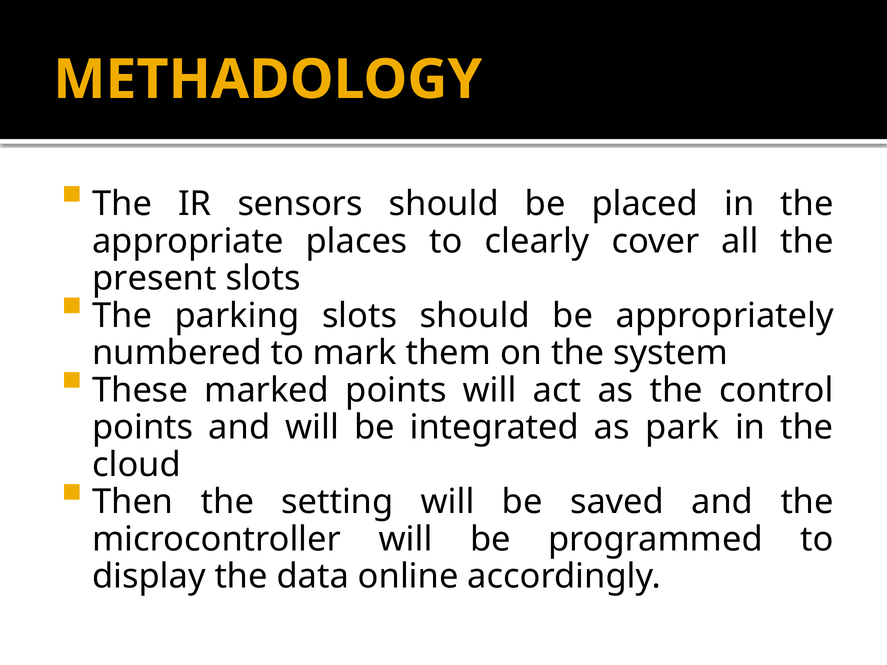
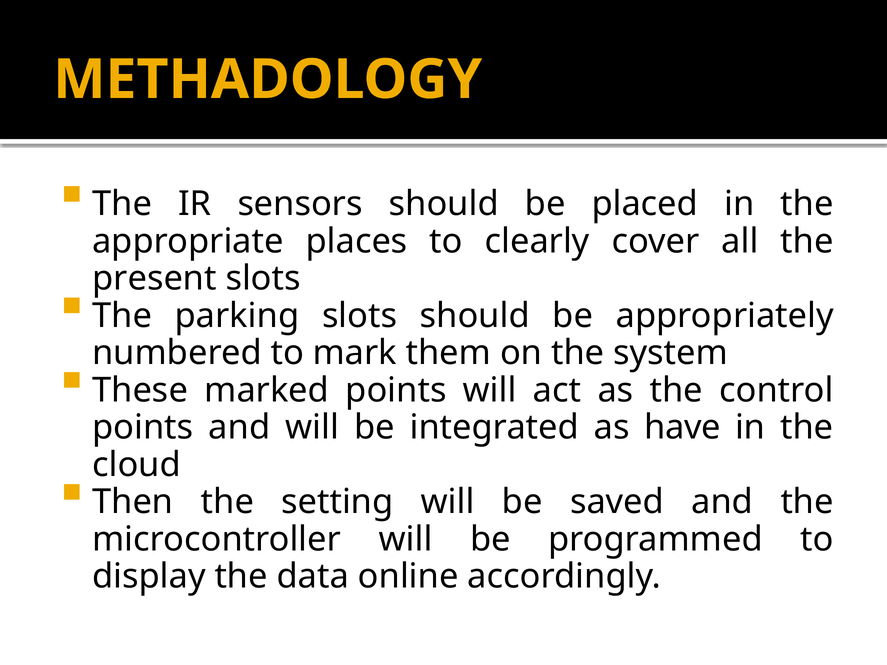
park: park -> have (683, 428)
